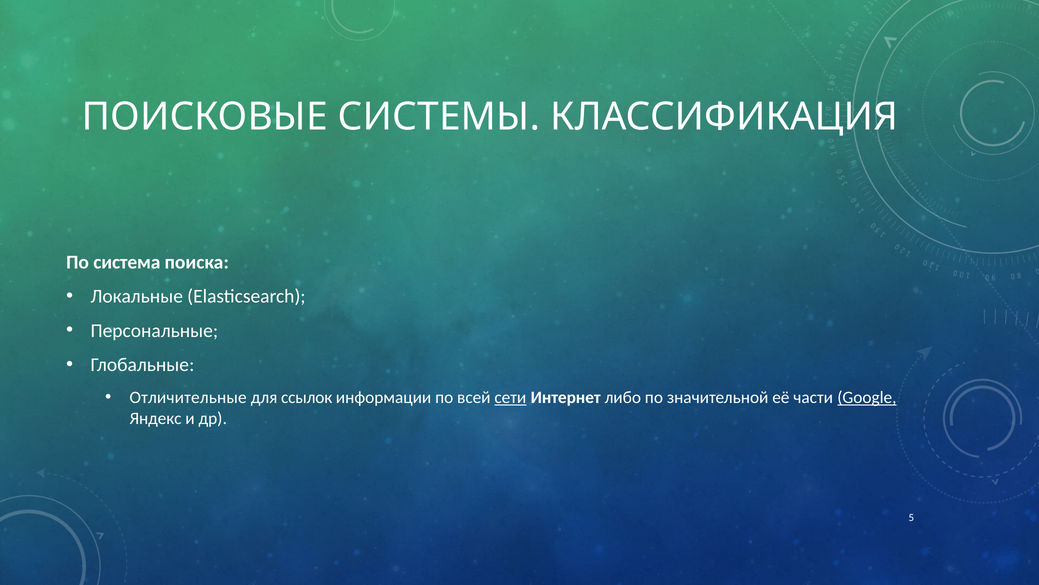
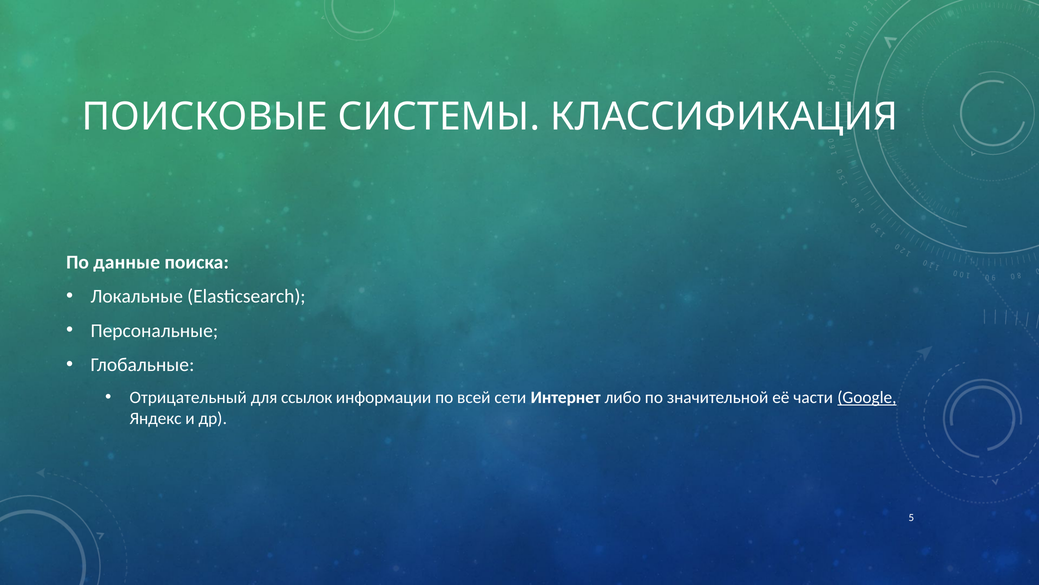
система: система -> данные (127, 262)
Отличительные: Отличительные -> Отрицательный (188, 397)
сети underline: present -> none (510, 397)
